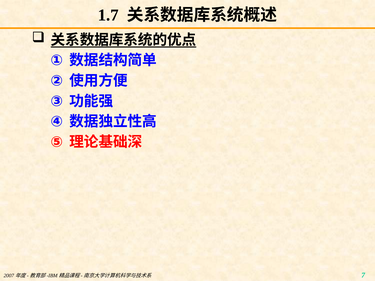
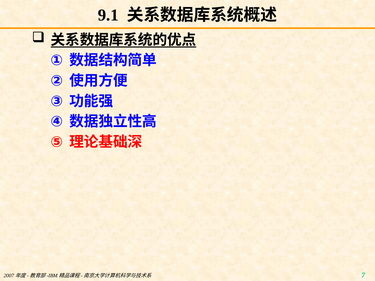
1.7: 1.7 -> 9.1 (108, 15)
